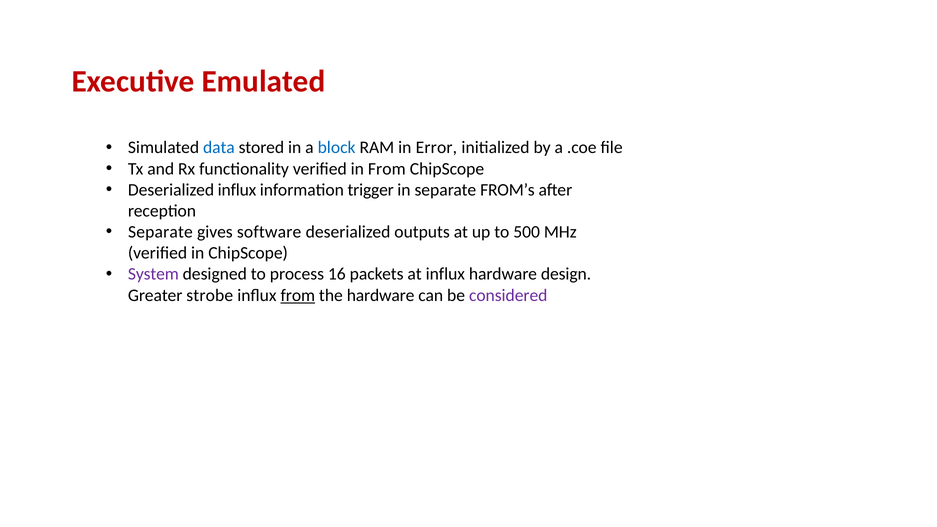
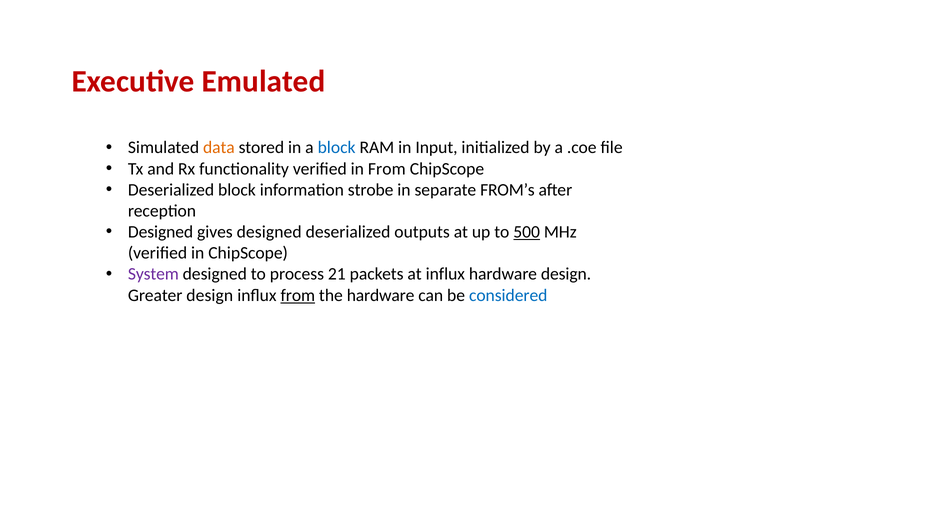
data colour: blue -> orange (219, 148)
Error: Error -> Input (437, 148)
Deserialized influx: influx -> block (237, 190)
trigger: trigger -> strobe (371, 190)
Separate: Separate -> Designed (161, 232)
gives software: software -> designed (269, 232)
500 underline: none -> present (527, 232)
16: 16 -> 21 (337, 274)
Greater strobe: strobe -> design (210, 295)
considered colour: purple -> blue (508, 295)
